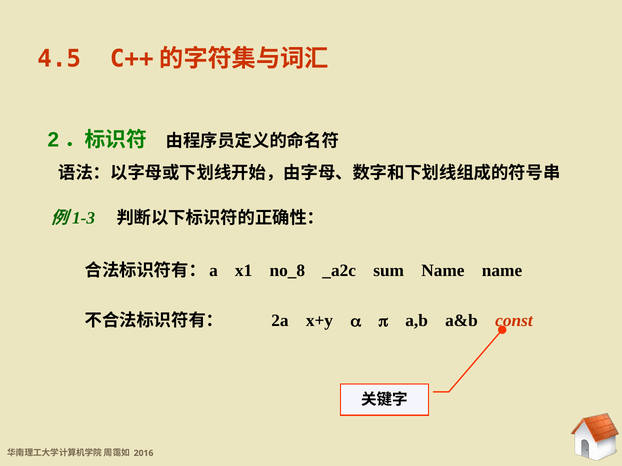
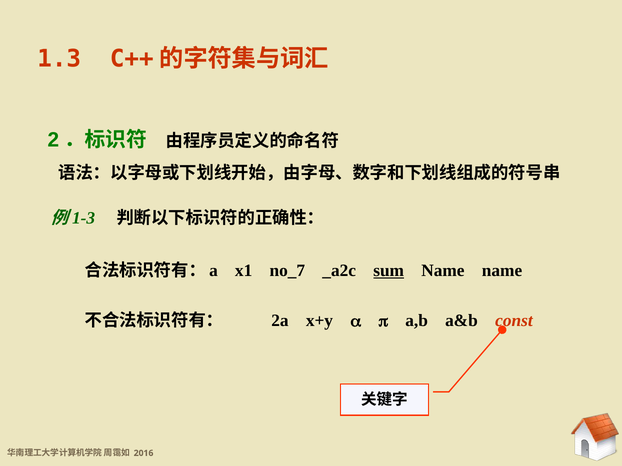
4.5: 4.5 -> 1.3 (59, 59)
no_8: no_8 -> no_7 (287, 271)
sum underline: none -> present (389, 271)
